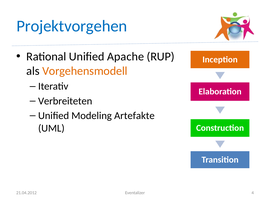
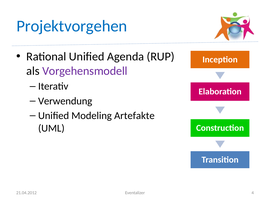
Apache: Apache -> Agenda (126, 57)
Vorgehensmodell colour: orange -> purple (85, 71)
Verbreiteten: Verbreiteten -> Verwendung (65, 101)
